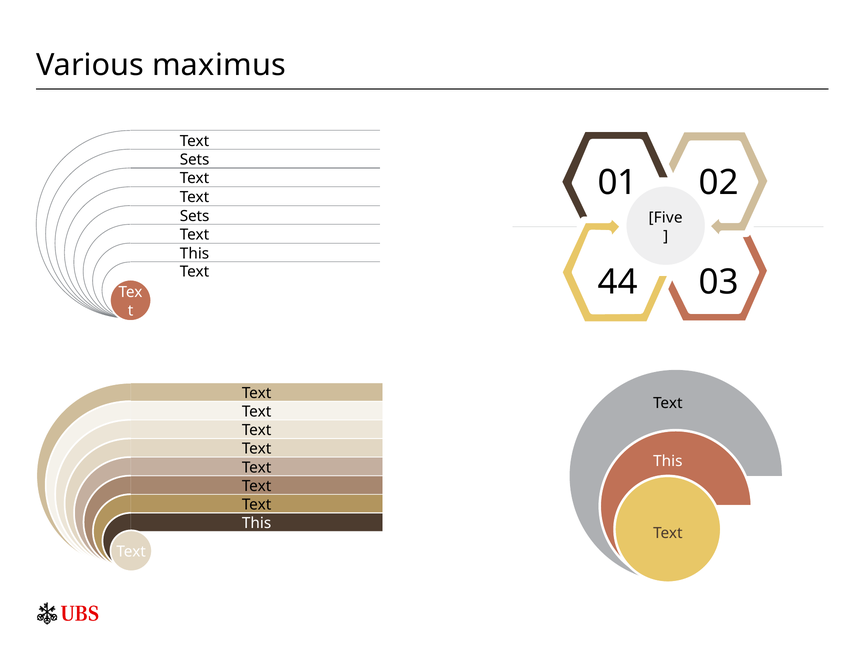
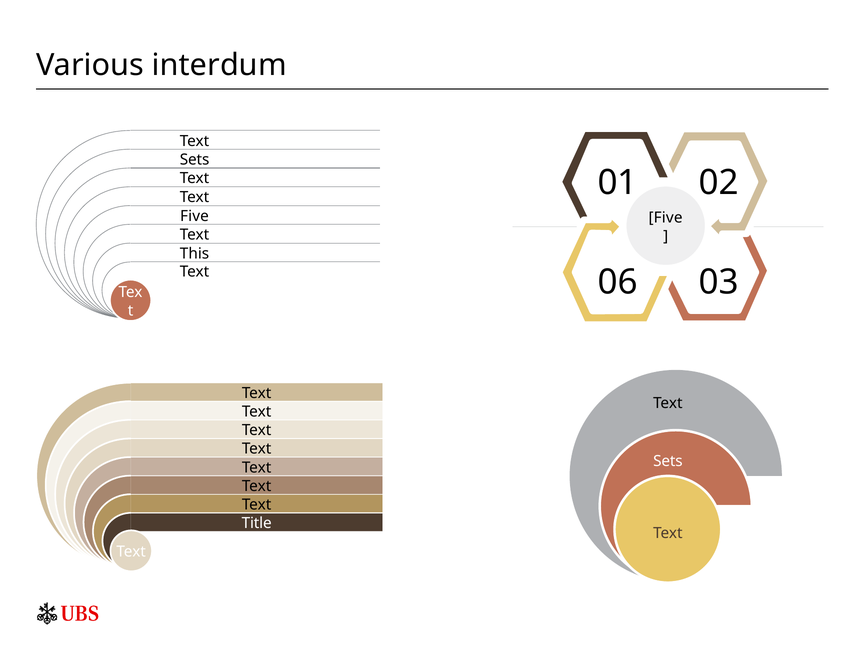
maximus: maximus -> interdum (219, 65)
Sets: Sets -> Five (194, 216)
44: 44 -> 06 (618, 283)
This: This -> Sets (668, 461)
This: This -> Title (257, 524)
